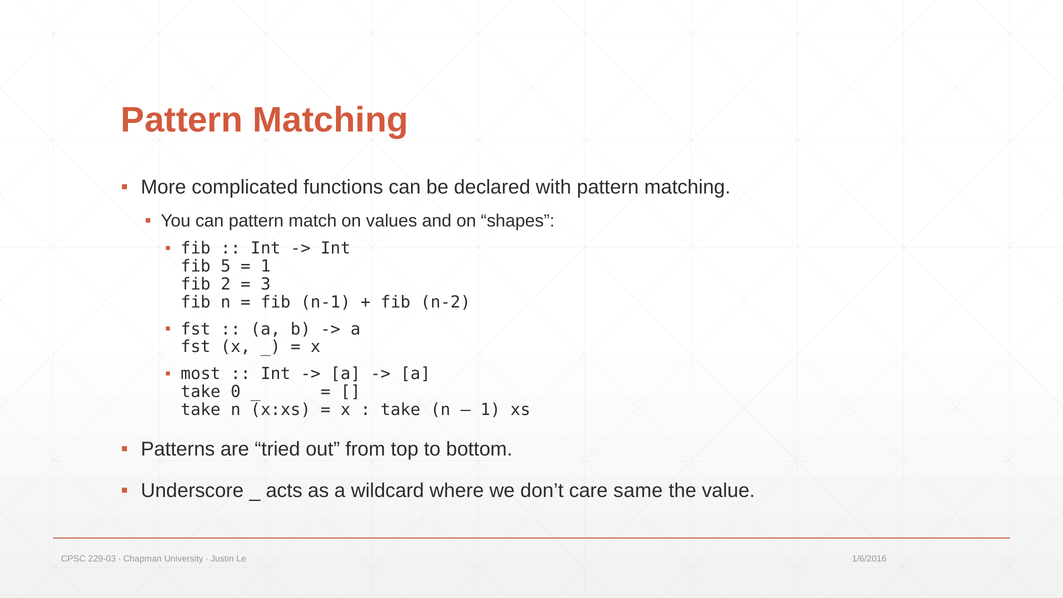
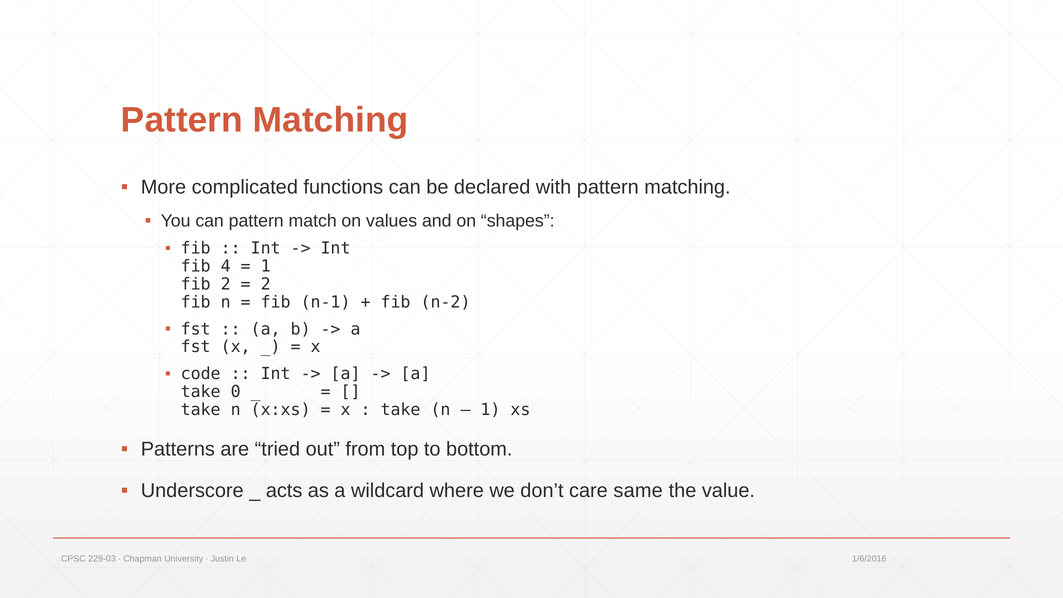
5: 5 -> 4 (226, 266)
3: 3 -> 2 (266, 284)
most: most -> code (201, 374)
